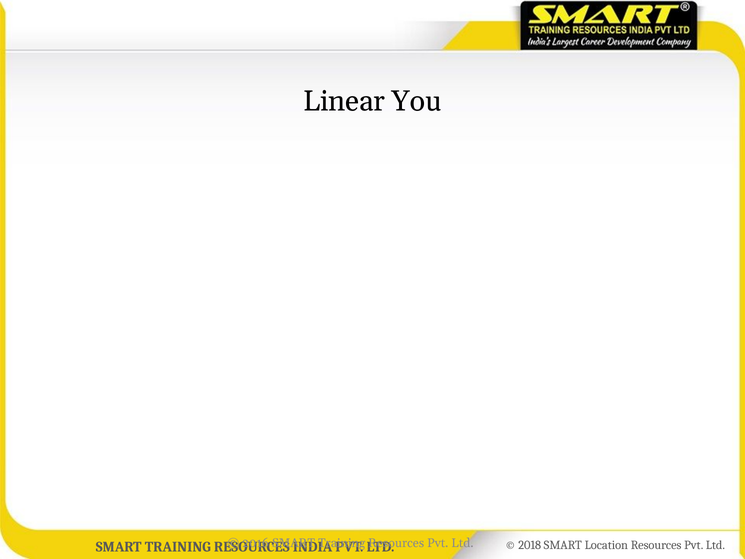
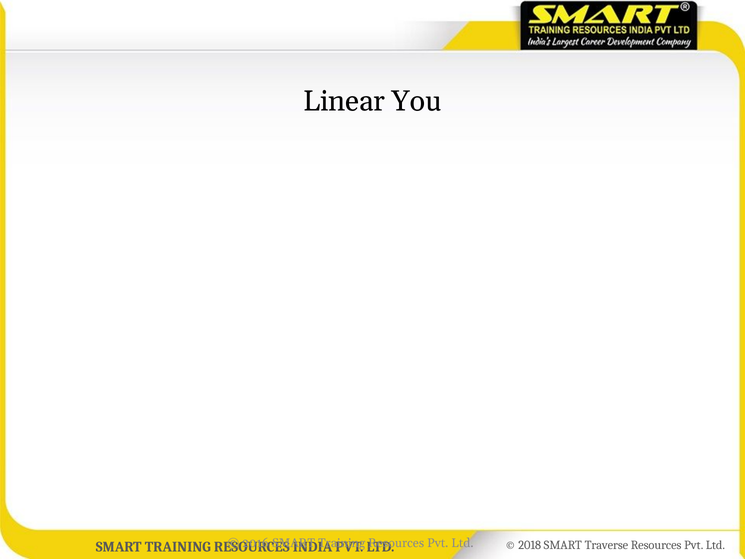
Location: Location -> Traverse (606, 545)
